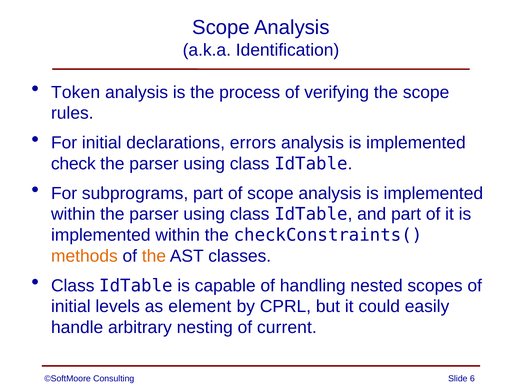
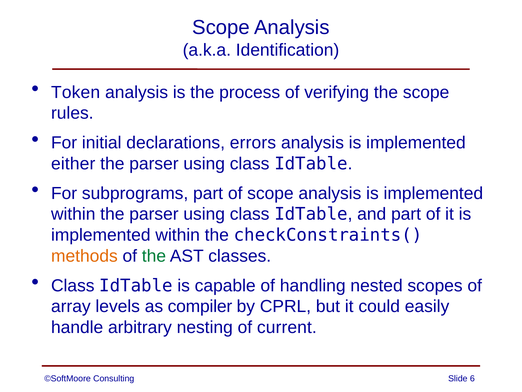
check: check -> either (73, 163)
the colour: orange -> green (154, 256)
initial: initial -> array (71, 306)
element: element -> compiler (200, 306)
